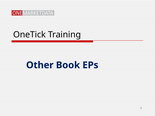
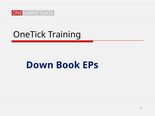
Other: Other -> Down (40, 65)
